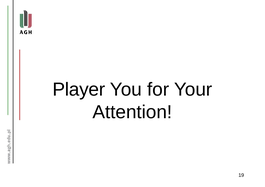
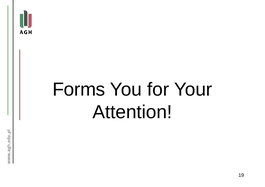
Player: Player -> Forms (79, 90)
